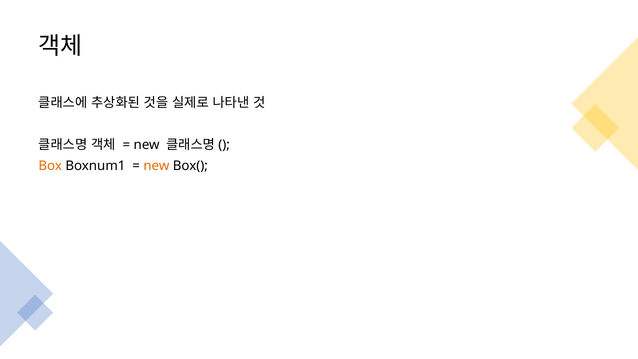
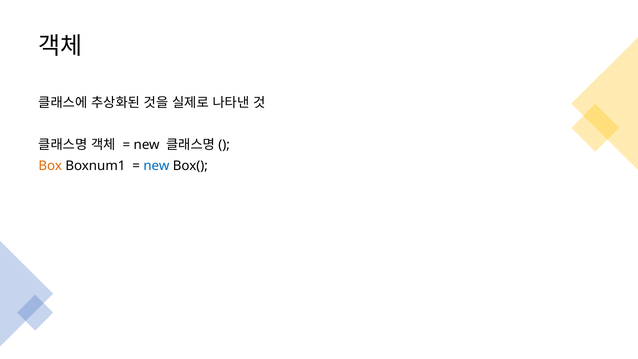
new colour: orange -> blue (156, 166)
